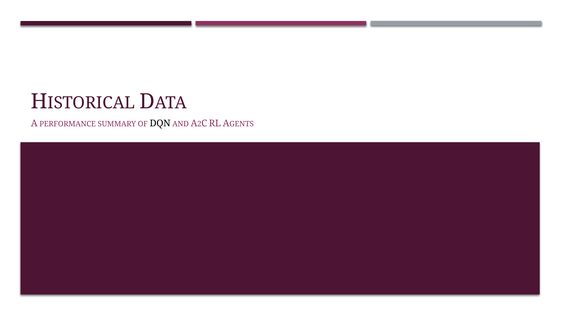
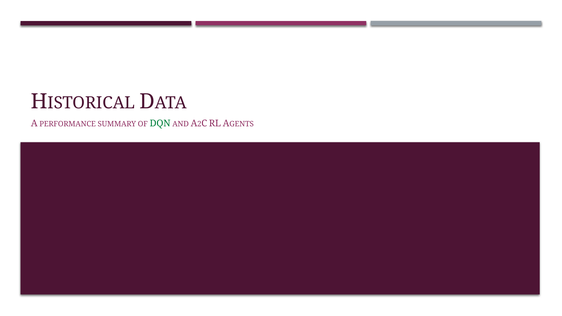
DQN colour: black -> green (160, 123)
